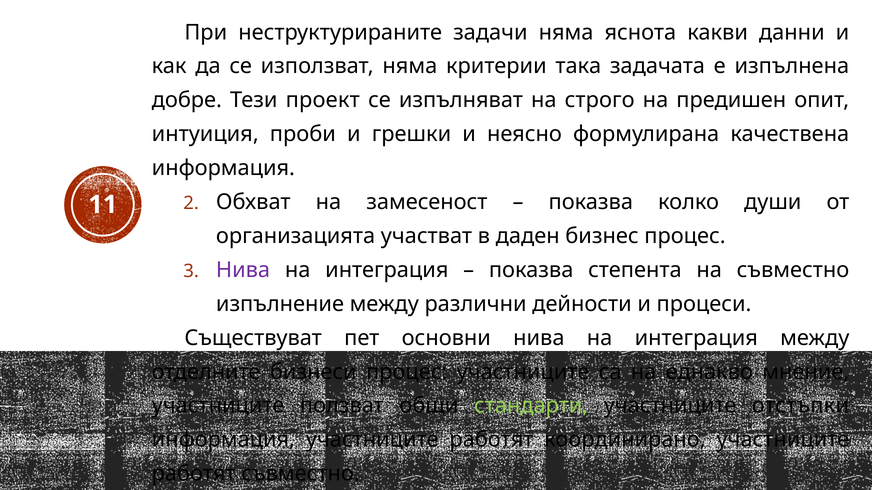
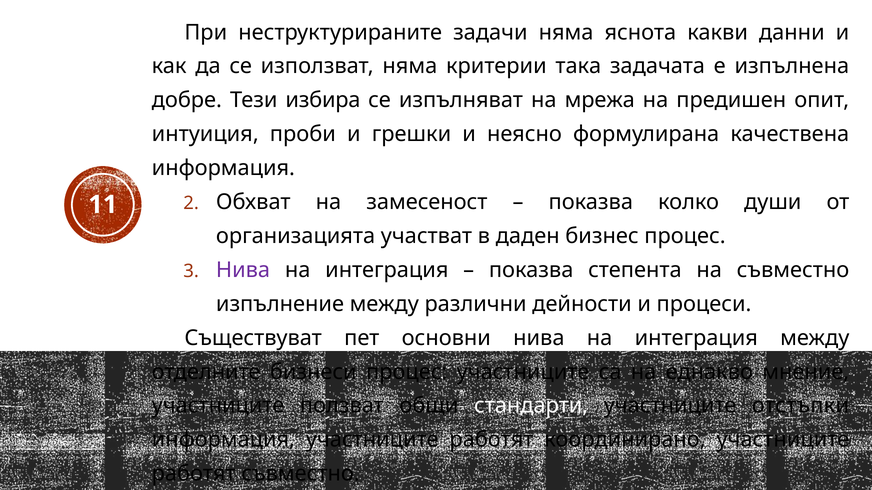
проект: проект -> избира (323, 100)
строго: строго -> мрежа (600, 100)
стандарти colour: light green -> white (531, 406)
